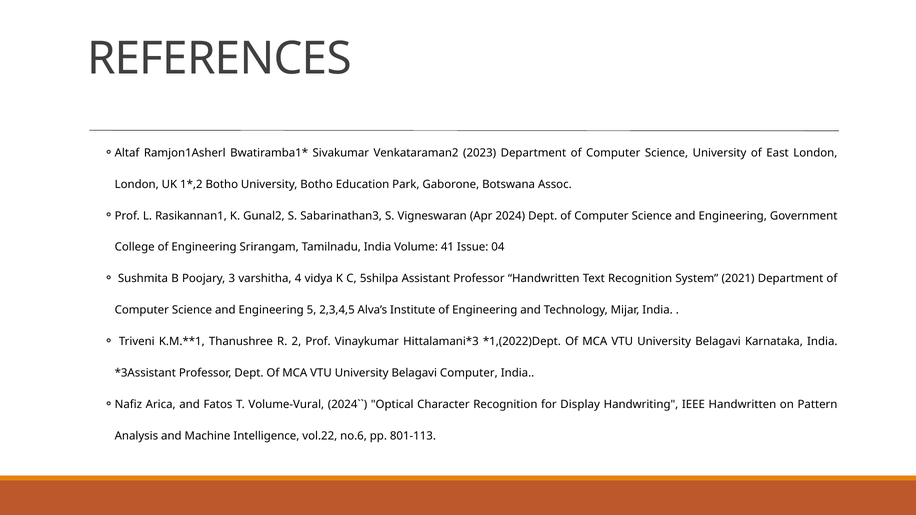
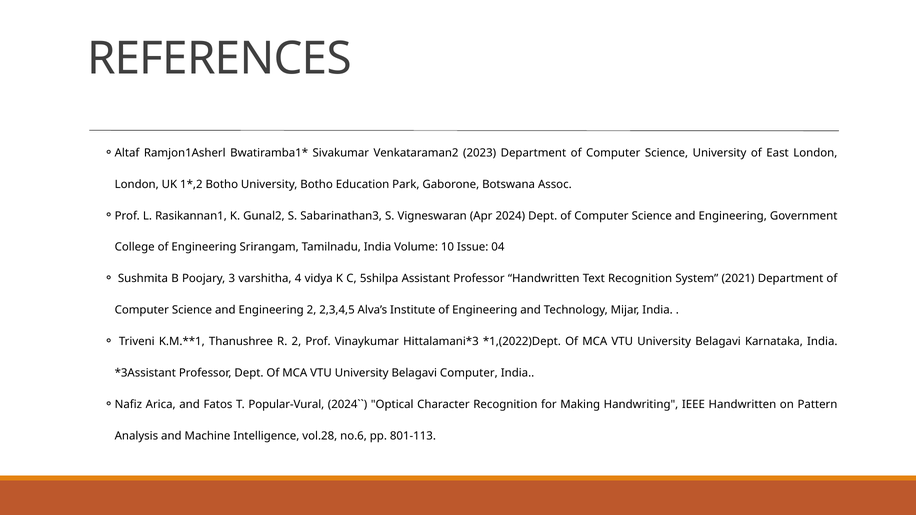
41: 41 -> 10 (447, 247)
Engineering 5: 5 -> 2 (312, 310)
Volume-Vural: Volume-Vural -> Popular-Vural (286, 405)
Display: Display -> Making (580, 405)
vol.22: vol.22 -> vol.28 (320, 436)
